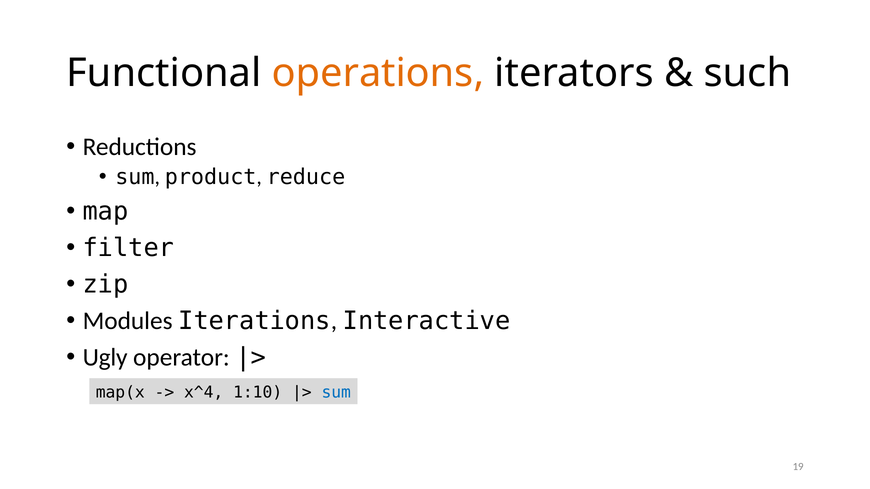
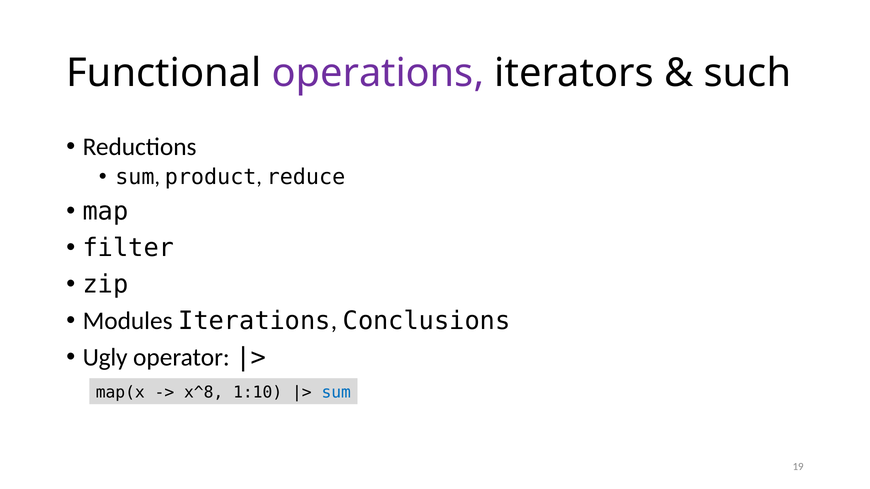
operations colour: orange -> purple (378, 73)
Interactive: Interactive -> Conclusions (427, 321)
x^4: x^4 -> x^8 (204, 393)
